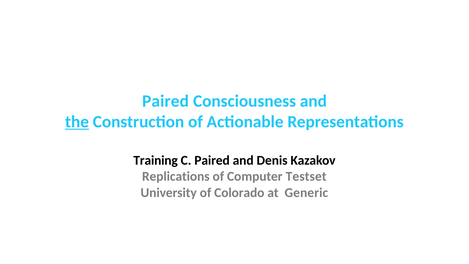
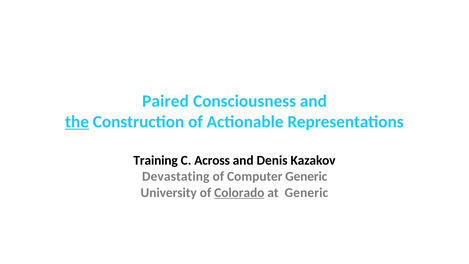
C Paired: Paired -> Across (212, 160)
Replications: Replications -> Devastating (176, 176)
Computer Testset: Testset -> Generic (306, 176)
Colorado underline: none -> present (239, 192)
